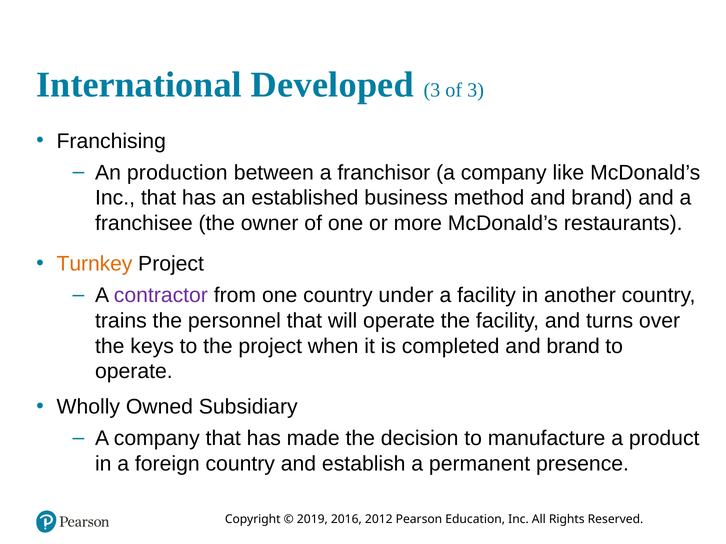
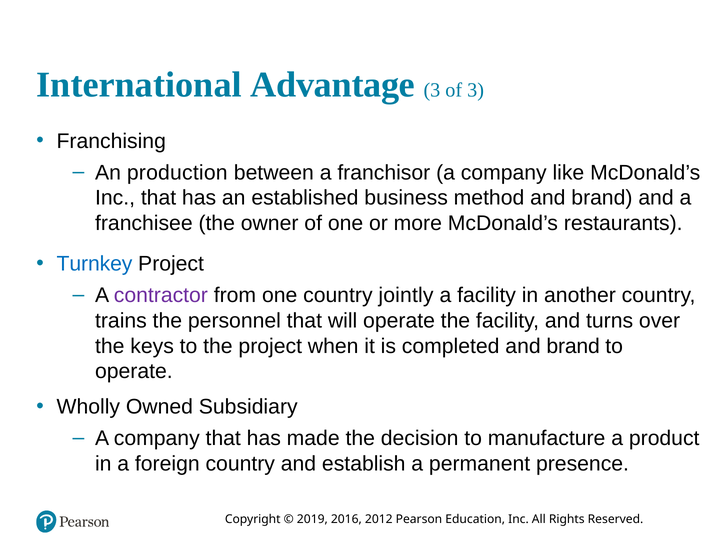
Developed: Developed -> Advantage (333, 85)
Turnkey colour: orange -> blue (95, 264)
under: under -> jointly (406, 296)
